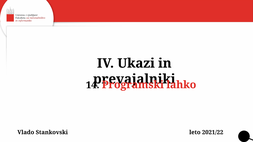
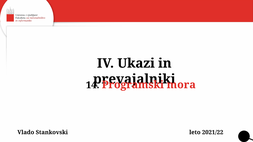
lahko: lahko -> mora (181, 85)
